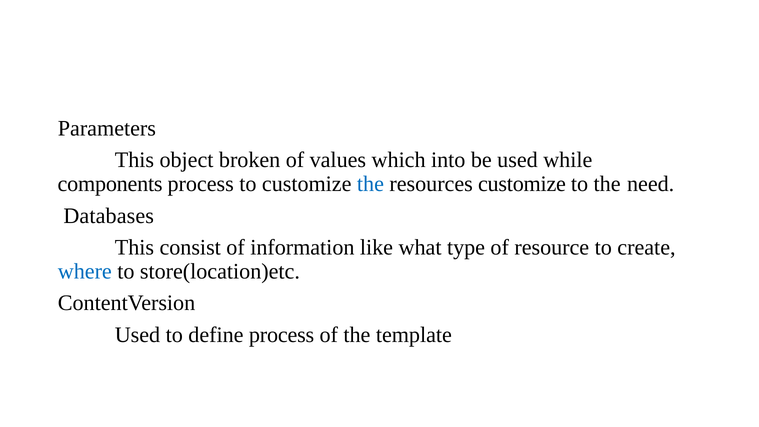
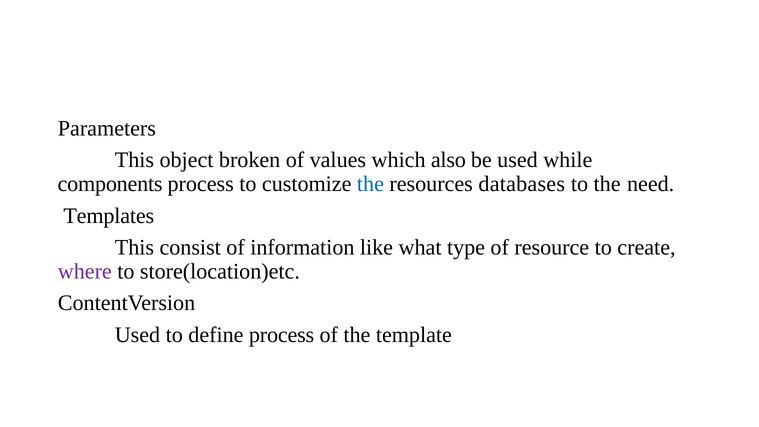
into: into -> also (448, 160)
resources customize: customize -> databases (522, 184)
Databases: Databases -> Templates (109, 216)
where colour: blue -> purple (85, 271)
